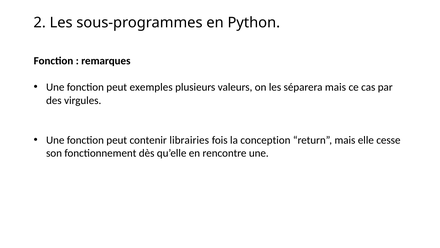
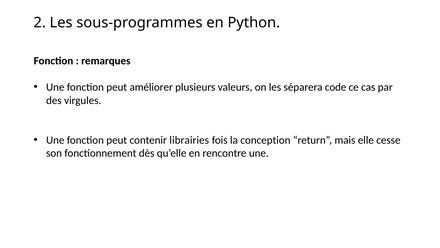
exemples: exemples -> améliorer (151, 87)
séparera mais: mais -> code (336, 87)
